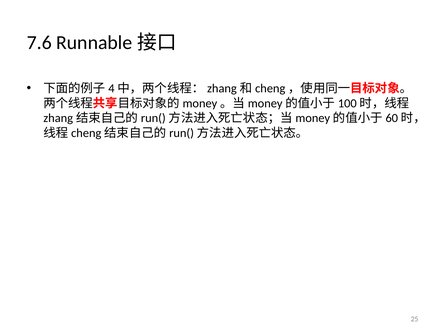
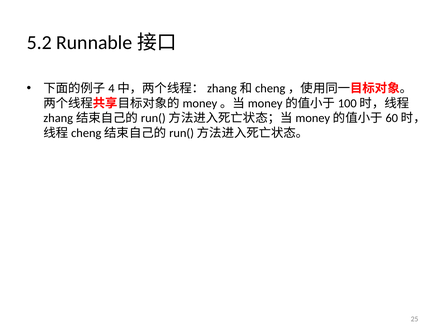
7.6: 7.6 -> 5.2 (39, 43)
